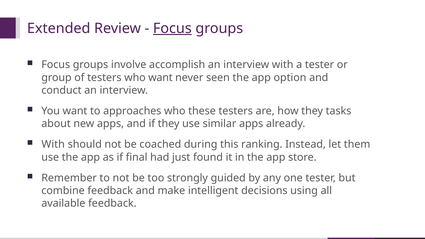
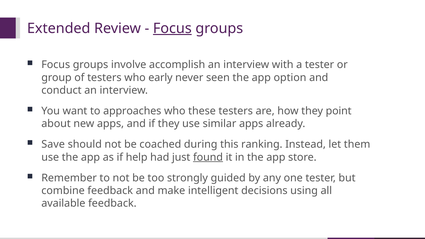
who want: want -> early (160, 78)
tasks: tasks -> point (339, 111)
With: With -> Save (53, 145)
final: final -> help (137, 157)
found underline: none -> present (208, 157)
